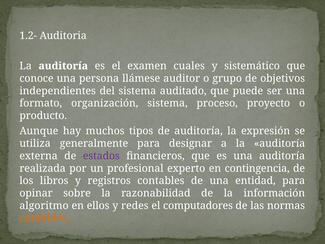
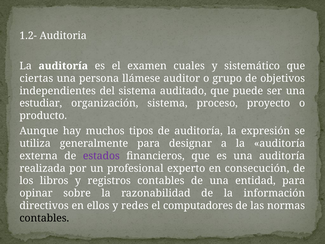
conoce: conoce -> ciertas (36, 78)
formato: formato -> estudiar (41, 103)
contingencia: contingencia -> consecución (257, 168)
algoritmo: algoritmo -> directivos (44, 206)
contables colour: orange -> black (44, 218)
